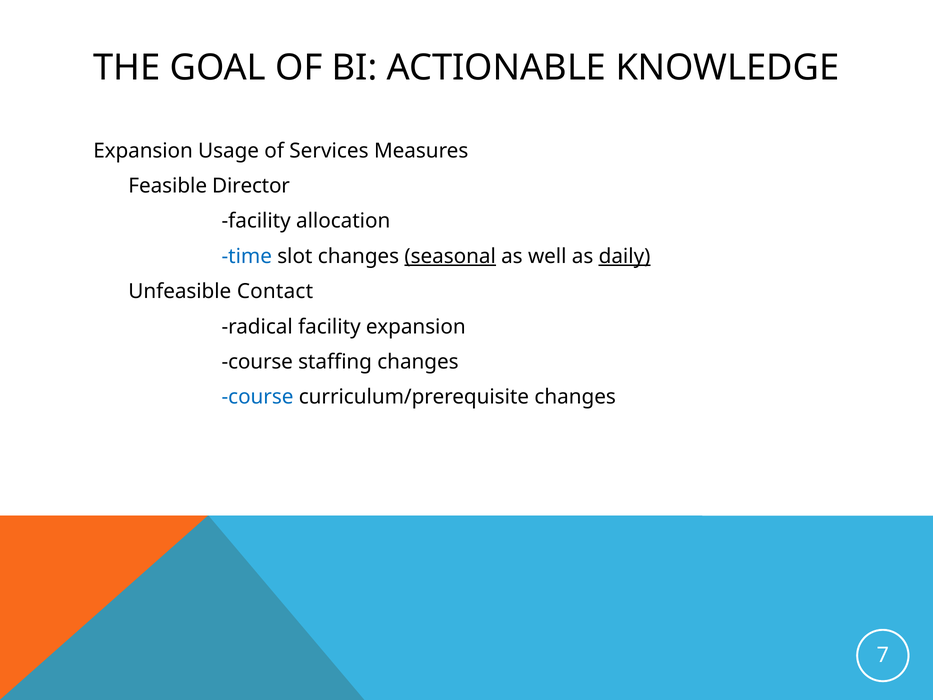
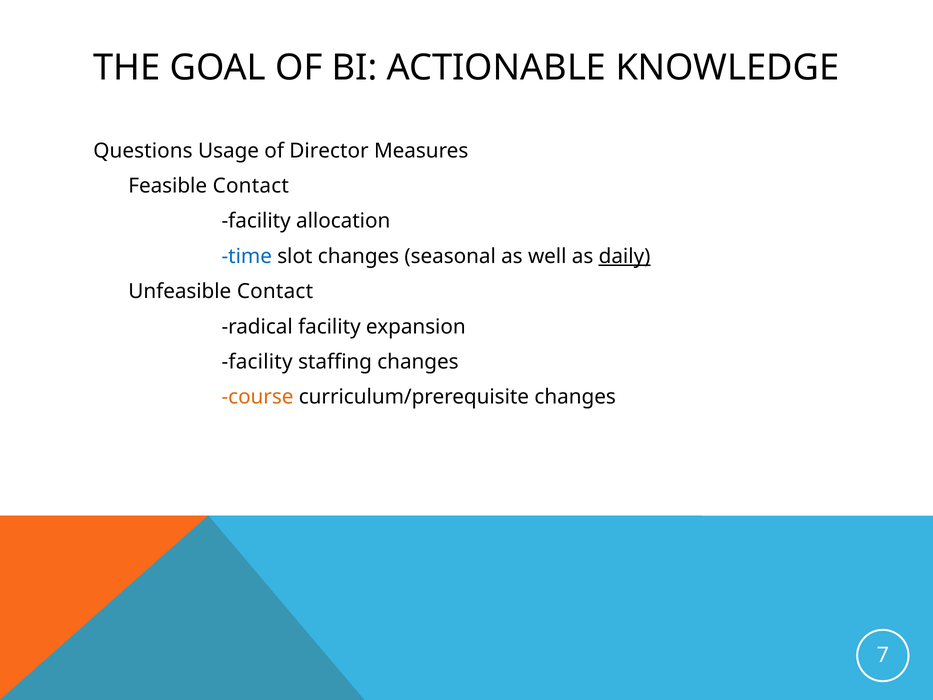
Expansion: Expansion -> Questions (143, 151)
Services: Services -> Director (329, 151)
Feasible Director: Director -> Contact (251, 186)
seasonal underline: present -> none (450, 256)
course: course -> facility (257, 362)
course colour: blue -> orange (258, 397)
